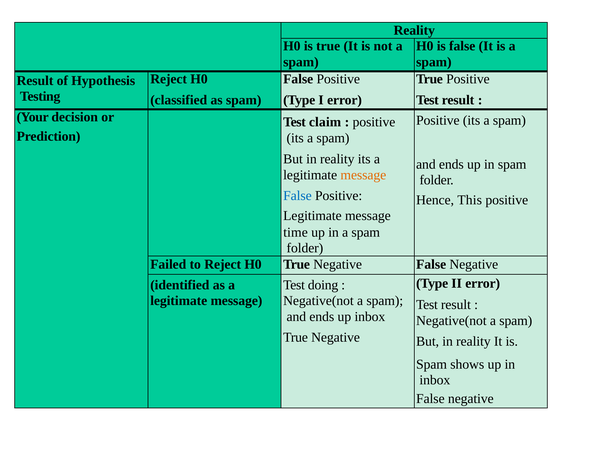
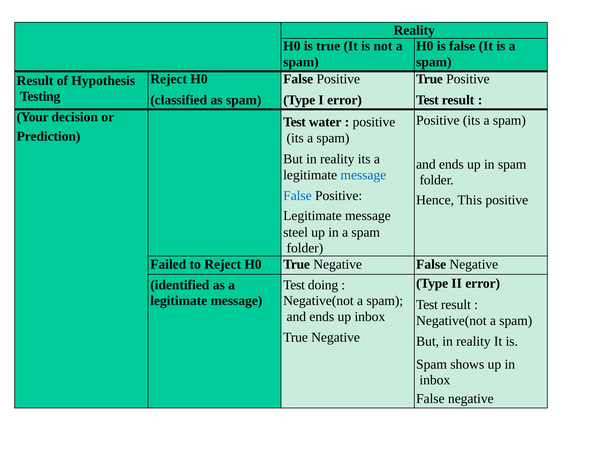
claim: claim -> water (325, 122)
message colour: orange -> blue (363, 175)
time: time -> steel (296, 232)
